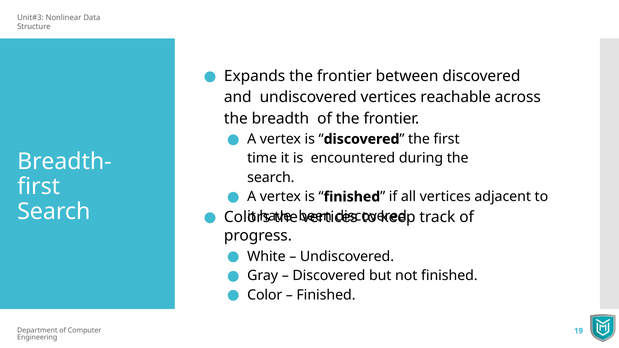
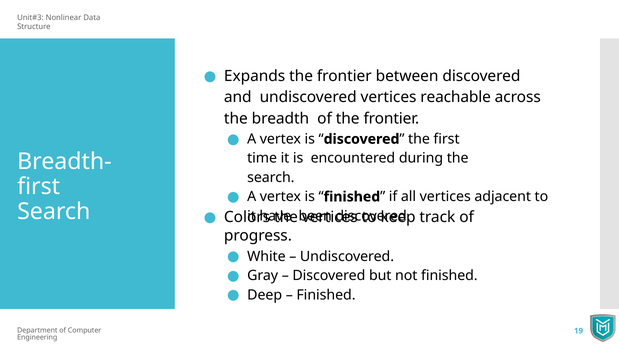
Color: Color -> Deep (265, 295)
